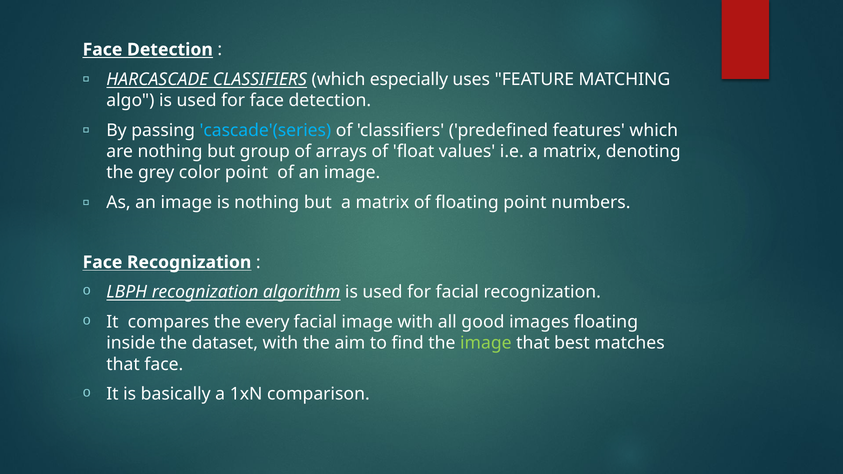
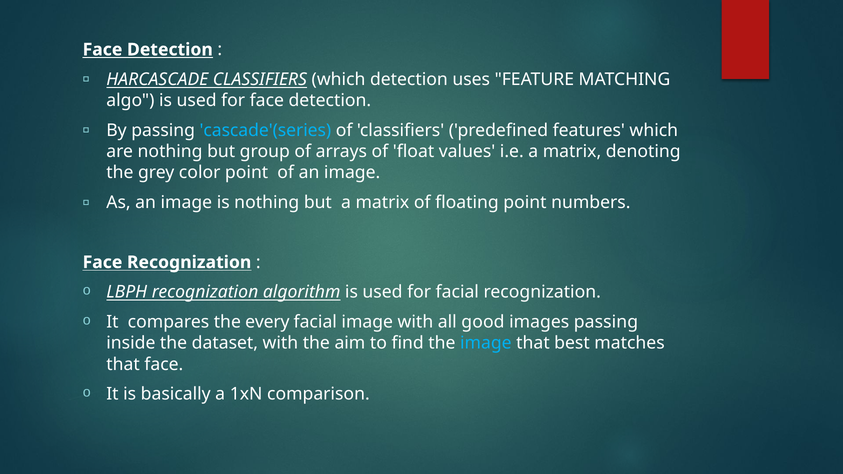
which especially: especially -> detection (409, 80)
images floating: floating -> passing (606, 322)
image colour: light green -> light blue (486, 343)
